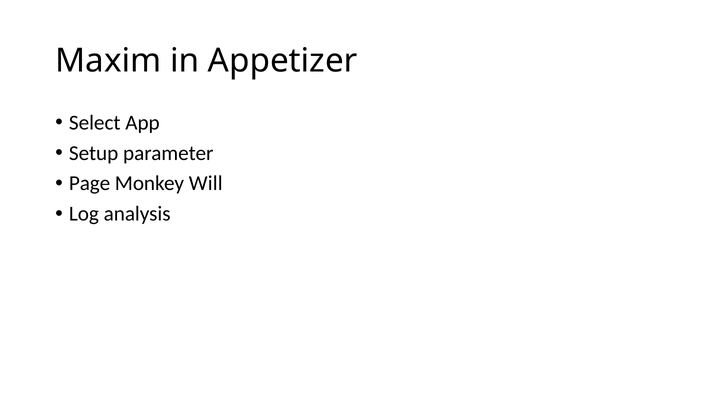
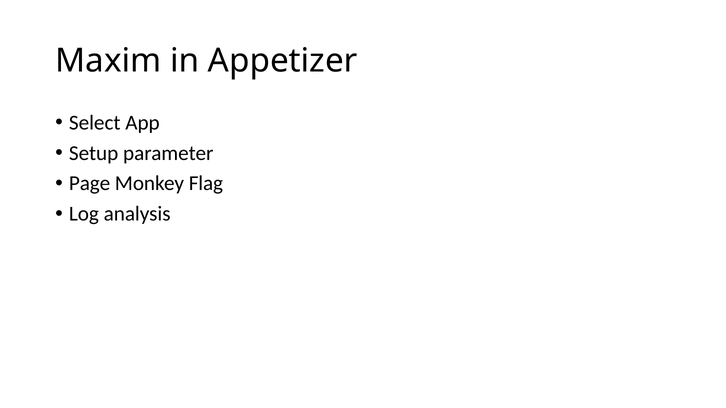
Will: Will -> Flag (206, 184)
